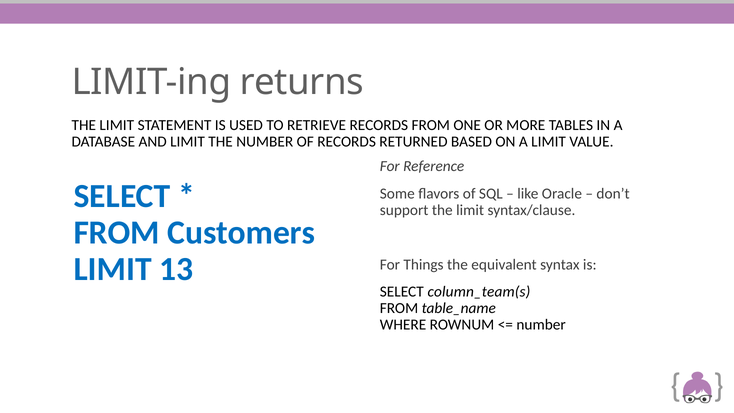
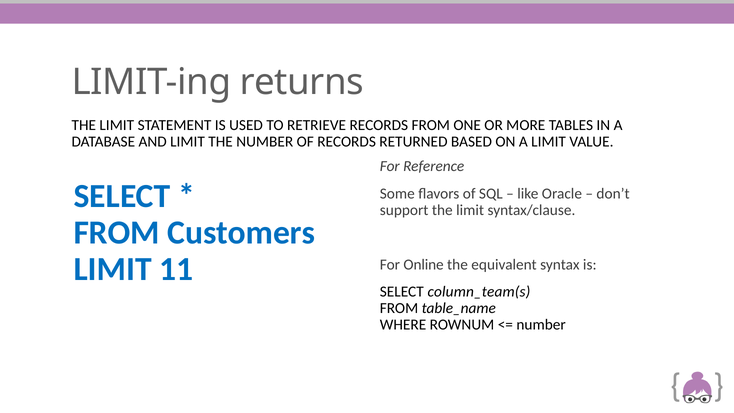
13: 13 -> 11 (176, 269)
Things: Things -> Online (424, 265)
